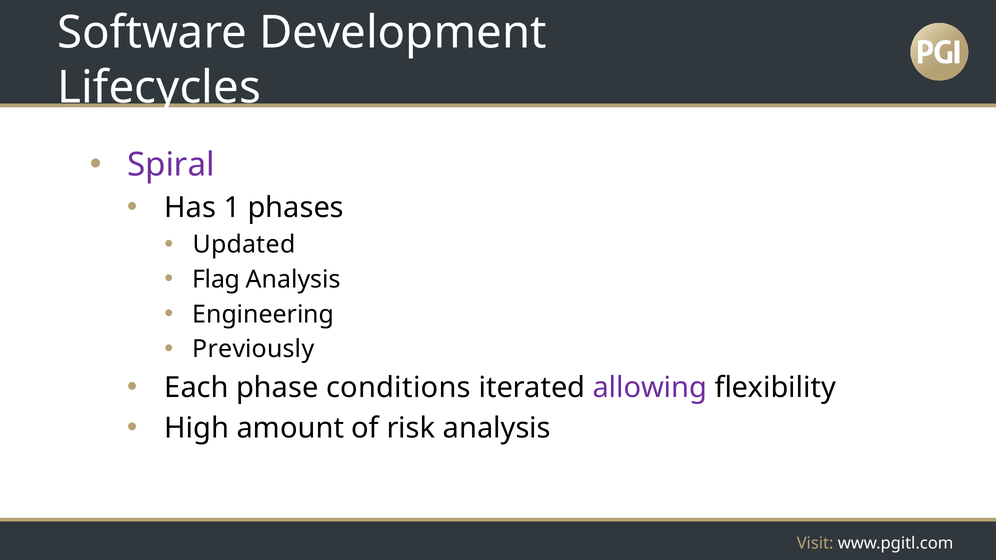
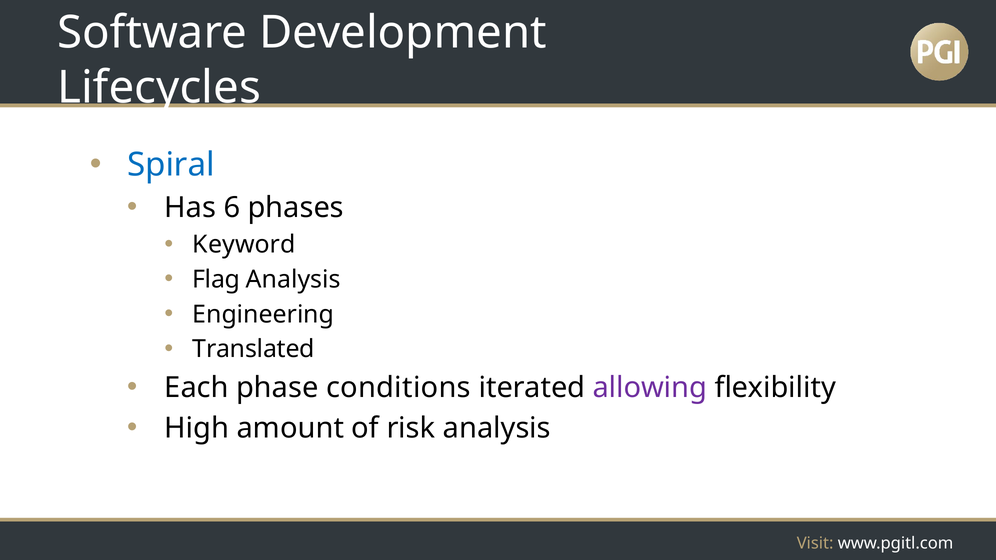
Spiral colour: purple -> blue (171, 165)
1: 1 -> 6 (232, 208)
Updated: Updated -> Keyword (244, 245)
Previously: Previously -> Translated (254, 349)
